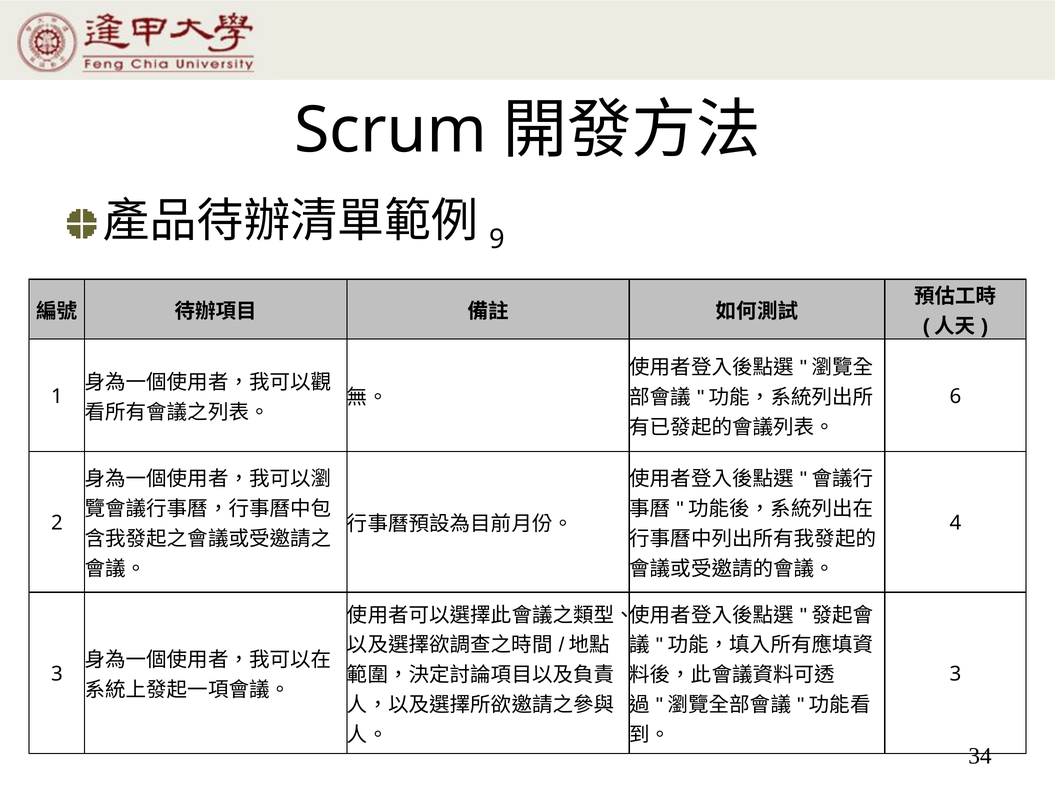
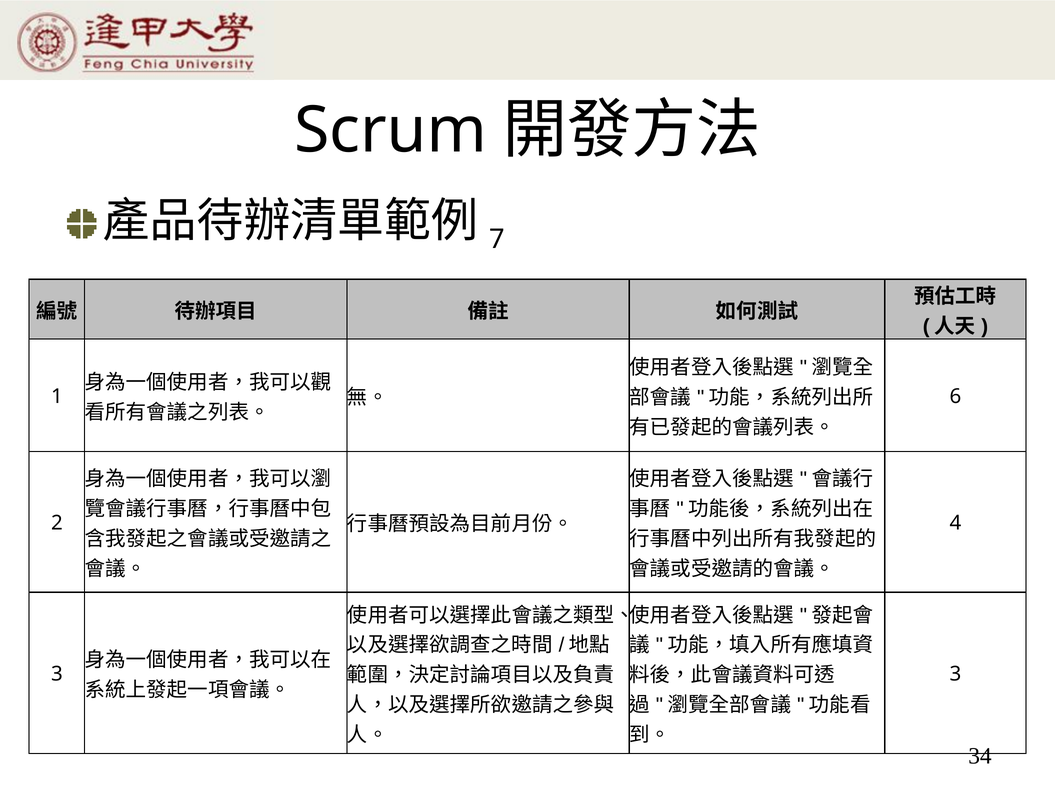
9: 9 -> 7 (497, 240)
